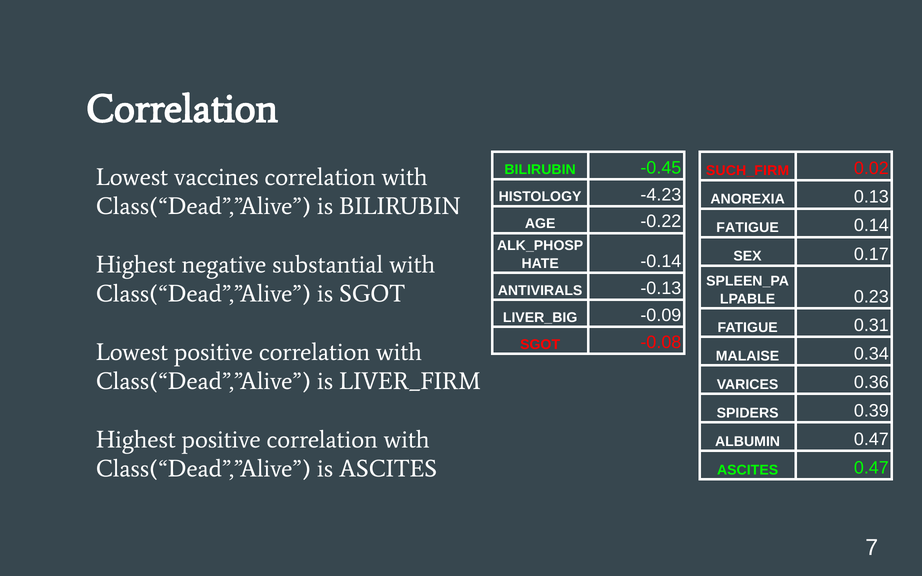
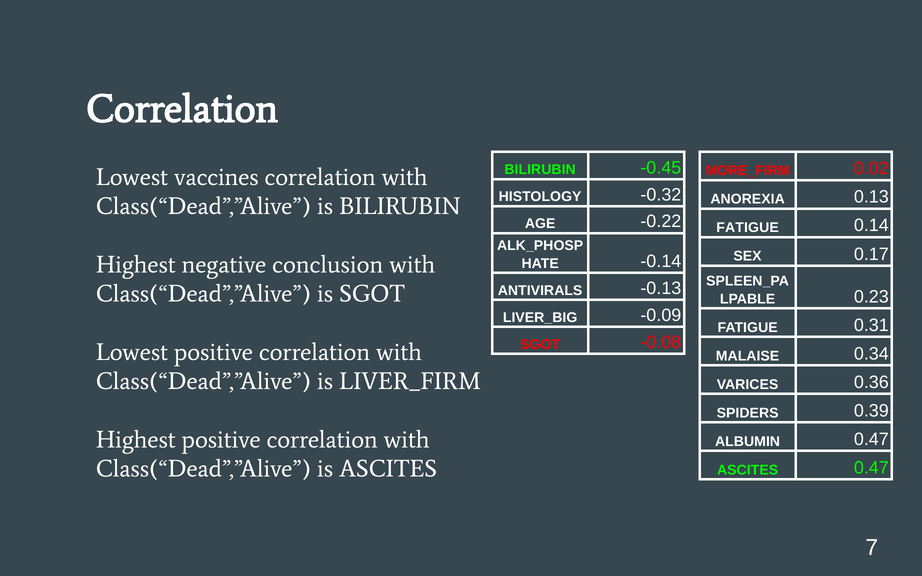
SUCH_FIRM: SUCH_FIRM -> MORE_FIRM (748, 171)
-4.23: -4.23 -> -0.32 (661, 195)
substantial: substantial -> conclusion (328, 265)
